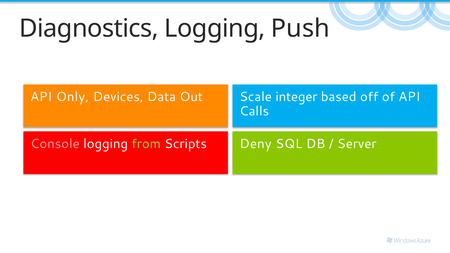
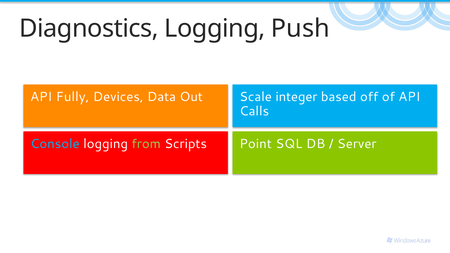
Only: Only -> Fully (73, 97)
Console colour: pink -> light blue (55, 144)
Deny: Deny -> Point (256, 144)
